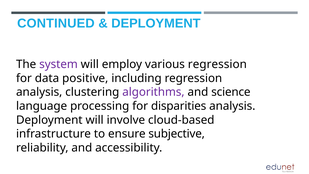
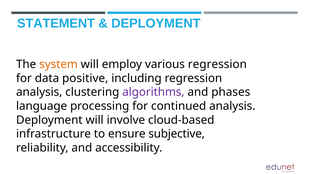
CONTINUED: CONTINUED -> STATEMENT (56, 23)
system colour: purple -> orange (58, 64)
science: science -> phases (231, 92)
disparities: disparities -> continued (179, 106)
